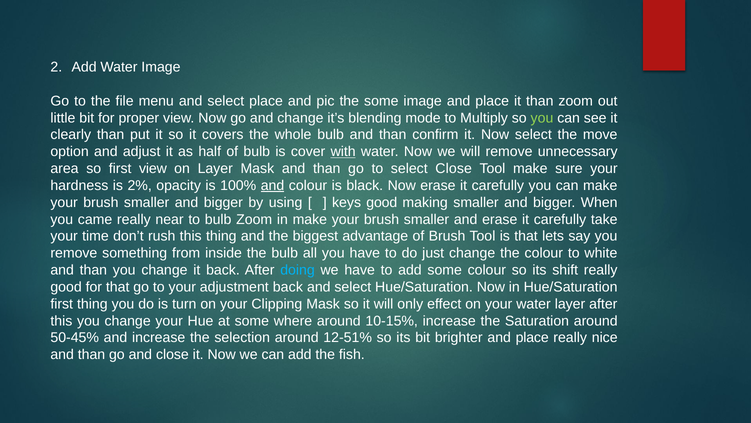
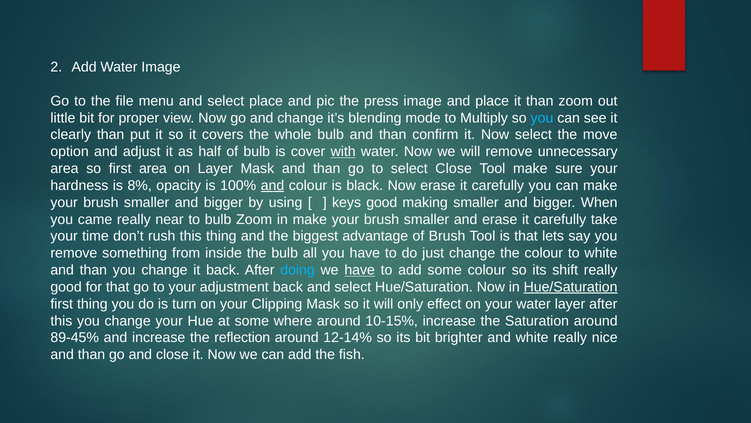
the some: some -> press (381, 101)
you colour: light green -> light blue (542, 118)
first view: view -> area (153, 168)
2%: 2% -> 8% (140, 185)
have underline: none -> present (360, 270)
Hue/Saturation underline: none -> present (571, 287)
50-45%: 50-45% -> 89-45% (75, 337)
selection: selection -> reflection (242, 337)
12-51%: 12-51% -> 12-14% (348, 337)
brighter and place: place -> white (532, 337)
